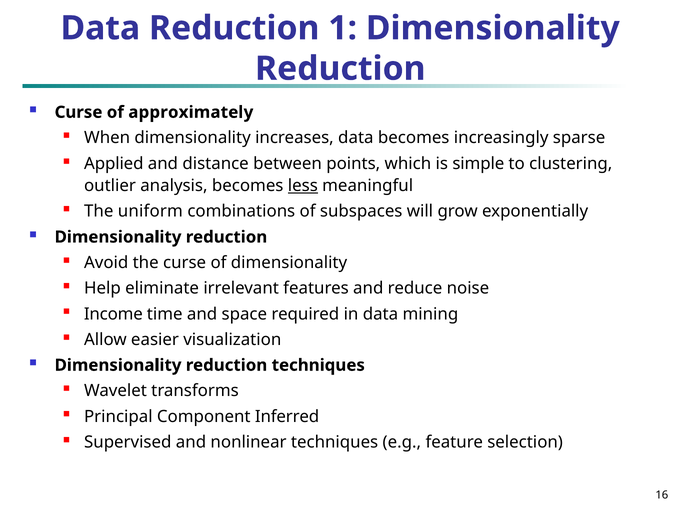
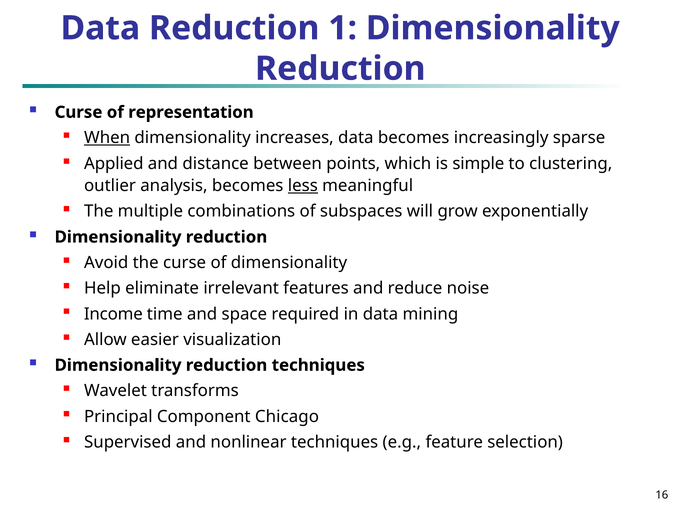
approximately: approximately -> representation (191, 112)
When underline: none -> present (107, 138)
uniform: uniform -> multiple (150, 212)
Inferred: Inferred -> Chicago (287, 417)
